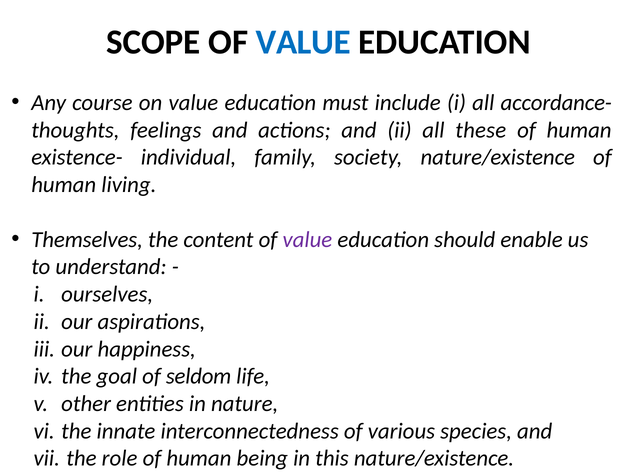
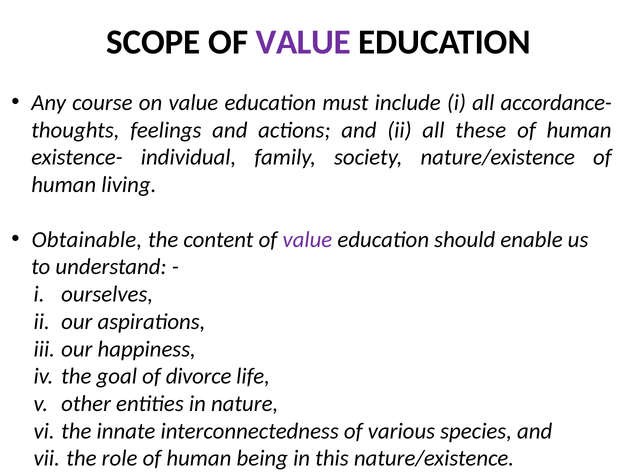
VALUE colour: blue -> purple (303, 42)
Themselves: Themselves -> Obtainable (87, 239)
seldom: seldom -> divorce (199, 376)
